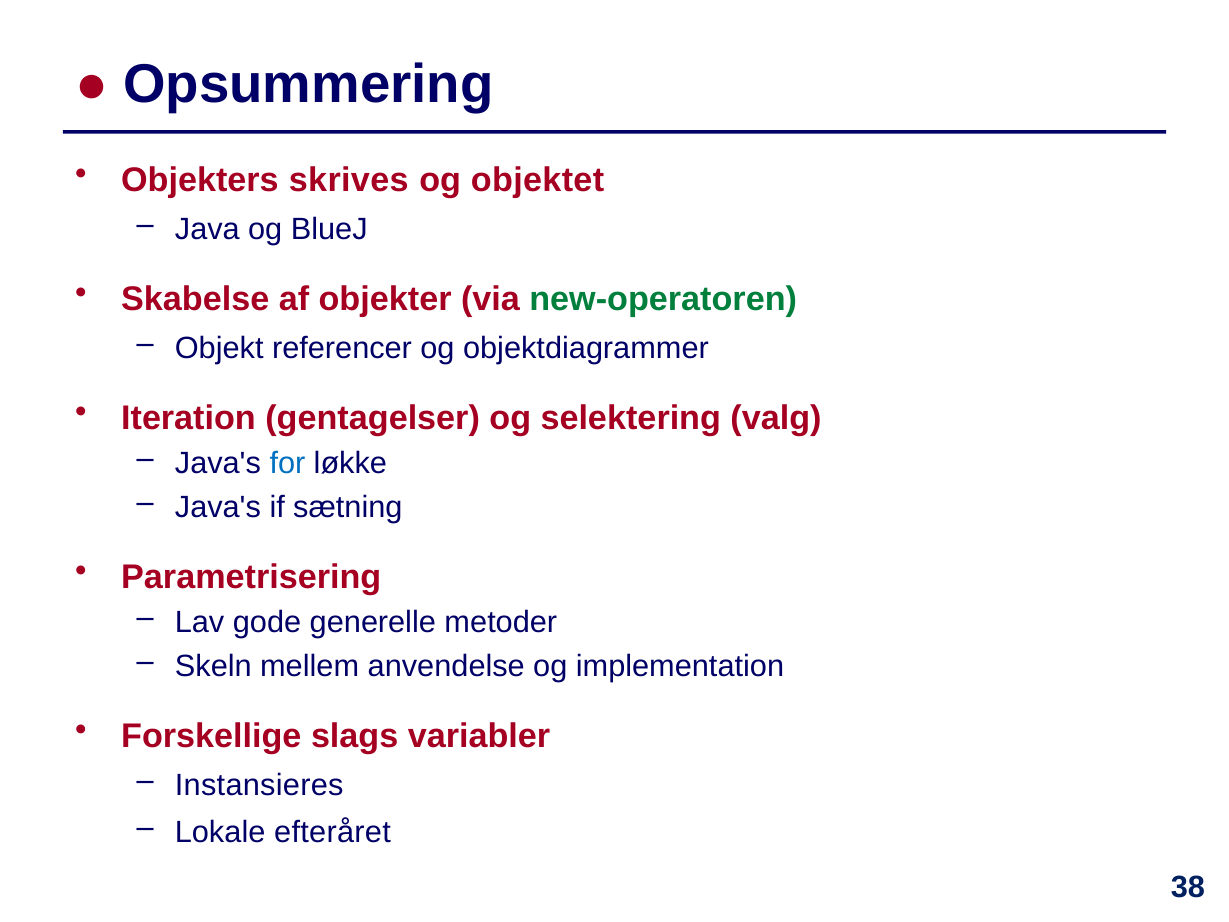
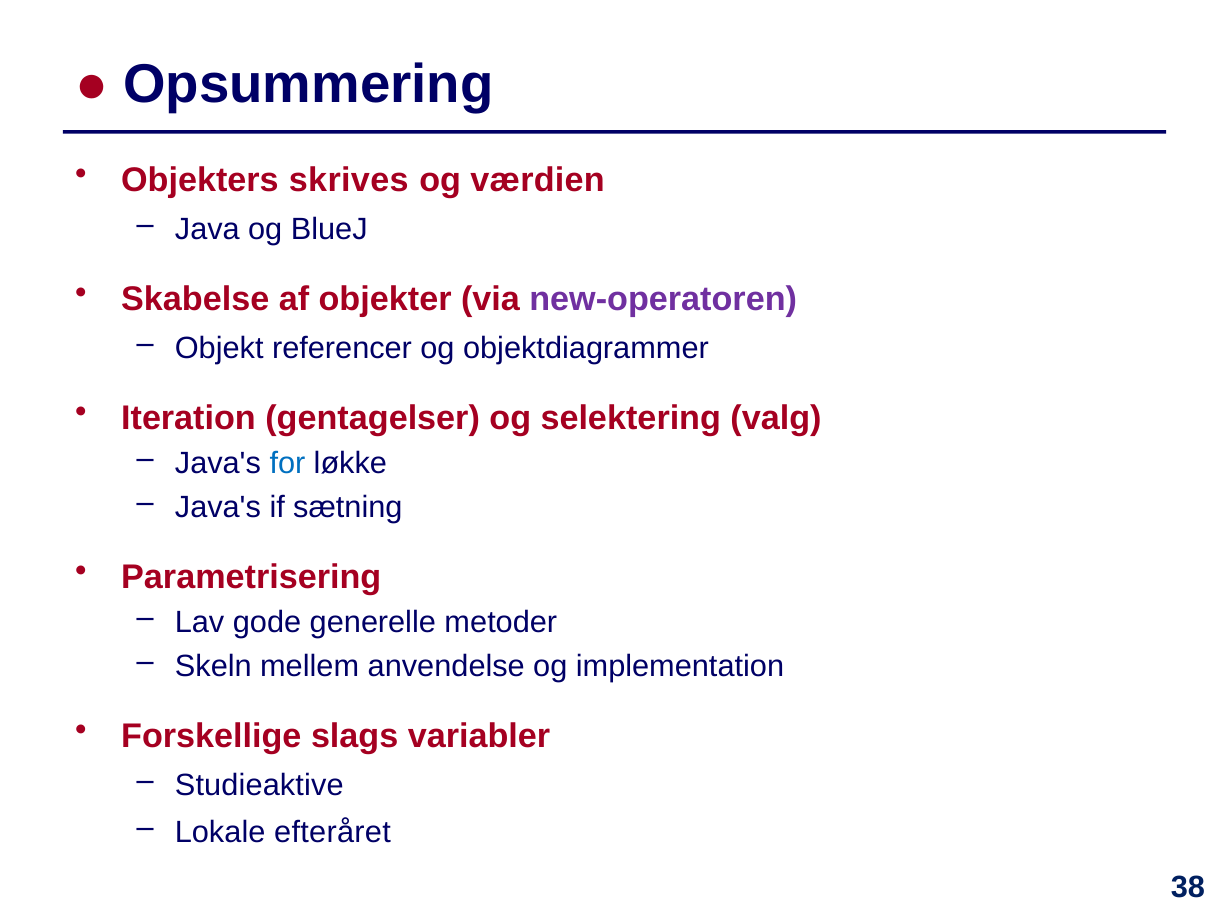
objektet: objektet -> værdien (538, 180)
new-operatoren colour: green -> purple (663, 299)
Instansieres: Instansieres -> Studieaktive (259, 785)
